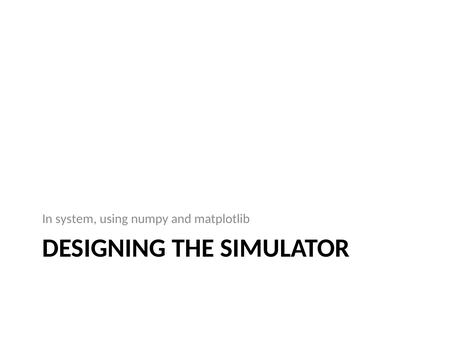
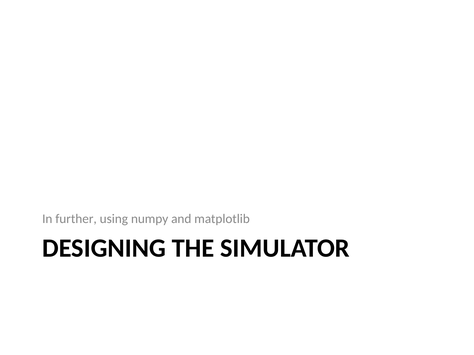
system: system -> further (76, 219)
